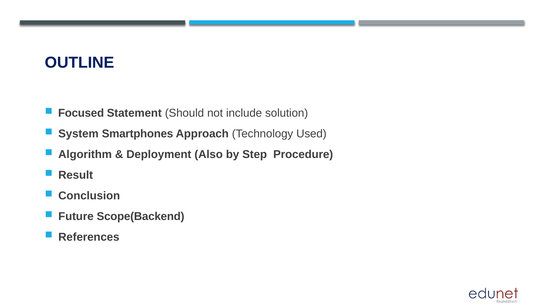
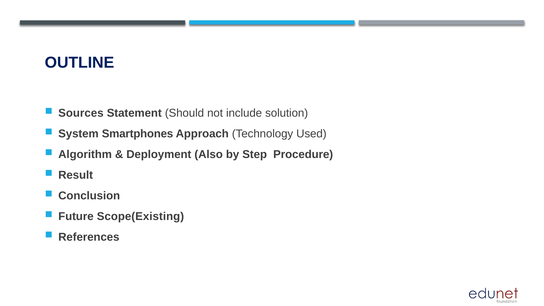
Focused: Focused -> Sources (81, 113)
Scope(Backend: Scope(Backend -> Scope(Existing (140, 216)
